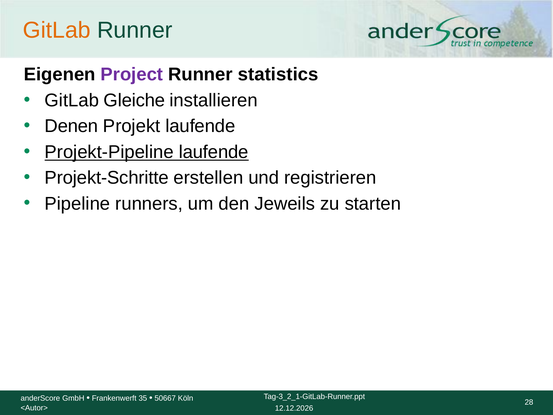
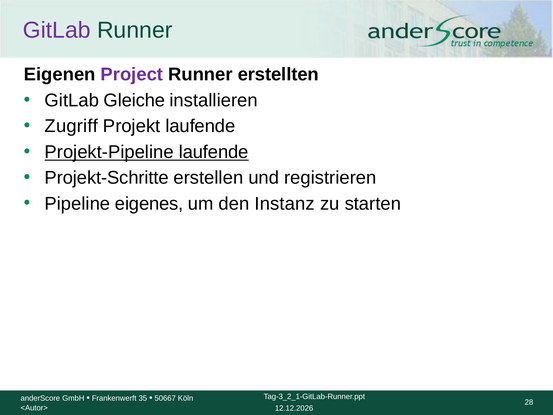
GitLab colour: orange -> purple (57, 30)
statistics: statistics -> erstellten (278, 74)
Denen: Denen -> Zugriff (71, 126)
runners: runners -> eigenes (149, 203)
Jeweils: Jeweils -> Instanz (285, 203)
